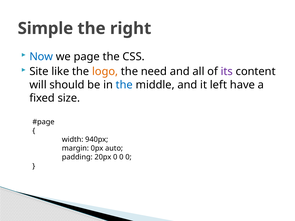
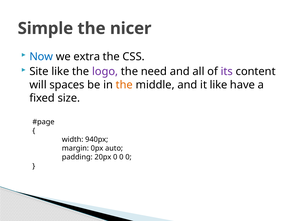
right: right -> nicer (131, 28)
page: page -> extra (87, 57)
logo colour: orange -> purple (105, 72)
should: should -> spaces (67, 85)
the colour: blue -> orange (124, 85)
it left: left -> like (219, 85)
